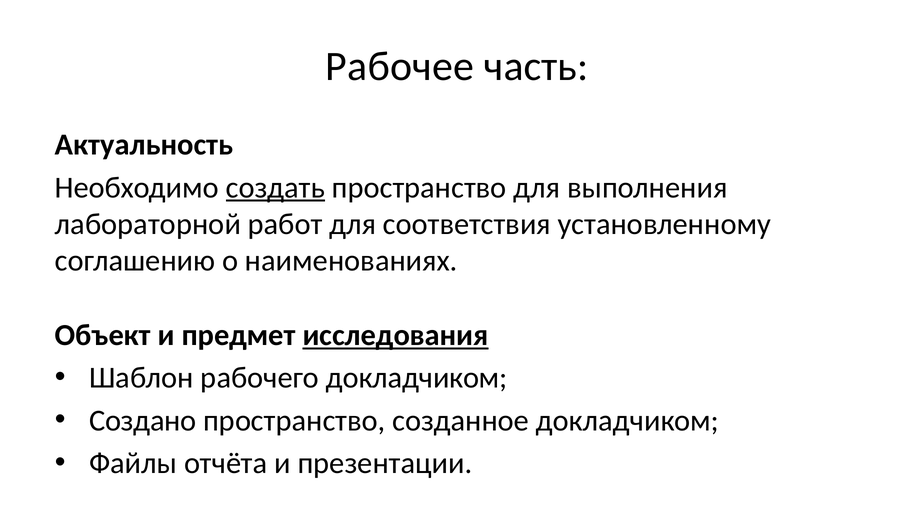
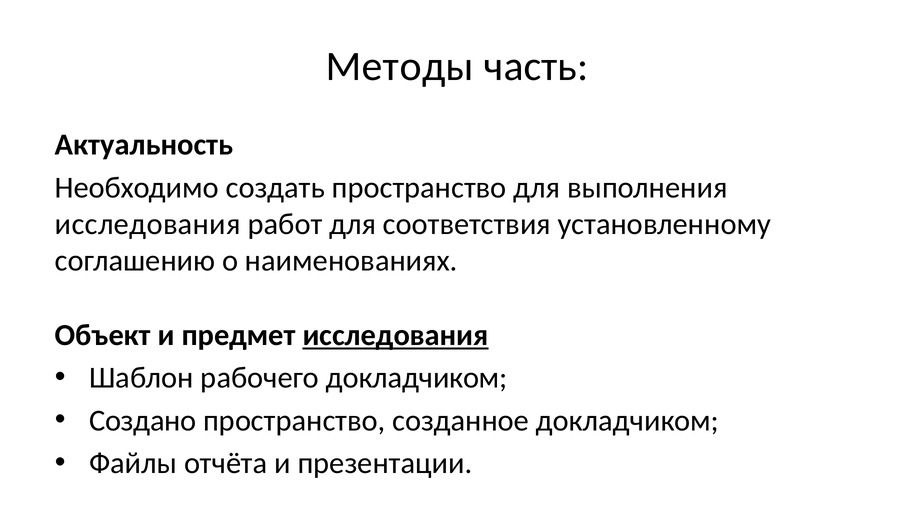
Рабочее: Рабочее -> Методы (400, 66)
создать underline: present -> none (275, 188)
лабораторной: лабораторной -> исследования (148, 224)
